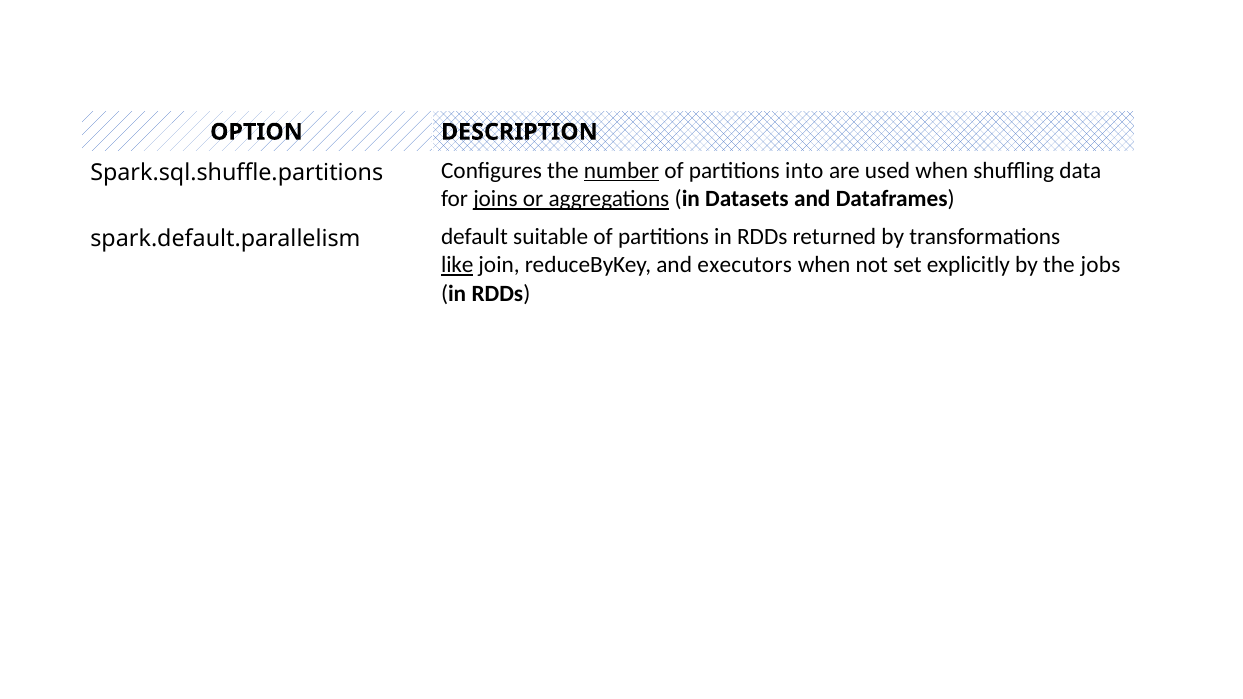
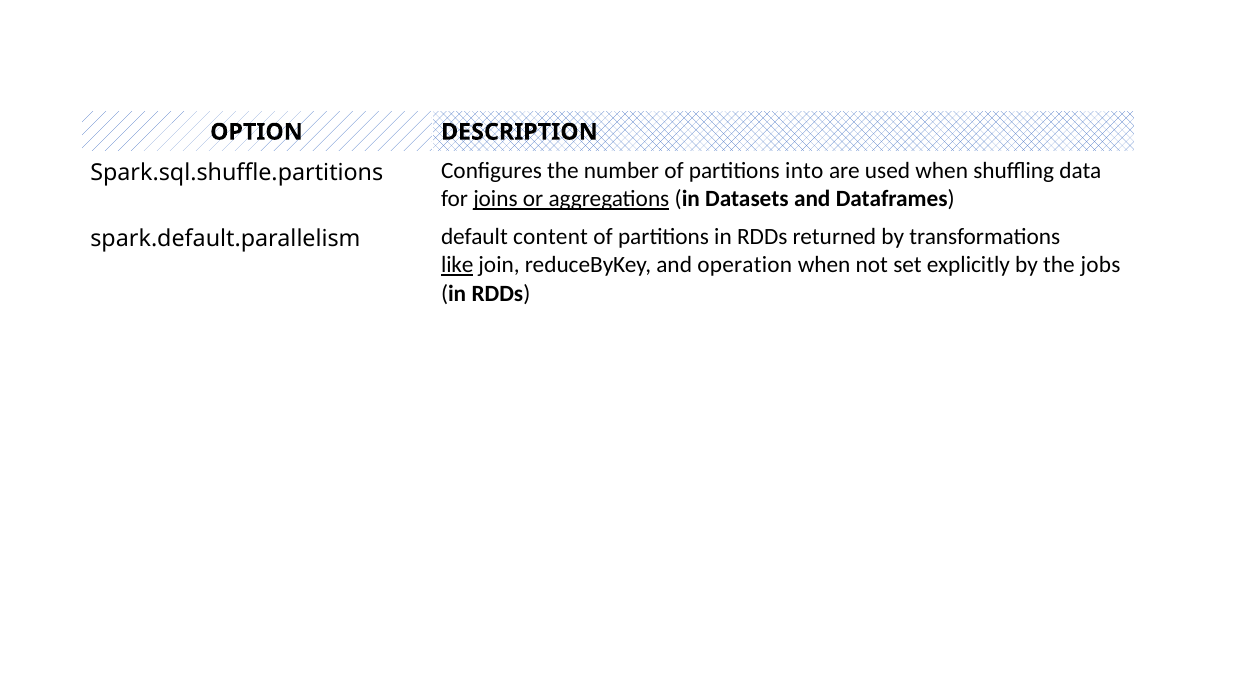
number underline: present -> none (621, 170)
suitable: suitable -> content (551, 237)
executors: executors -> operation (745, 265)
